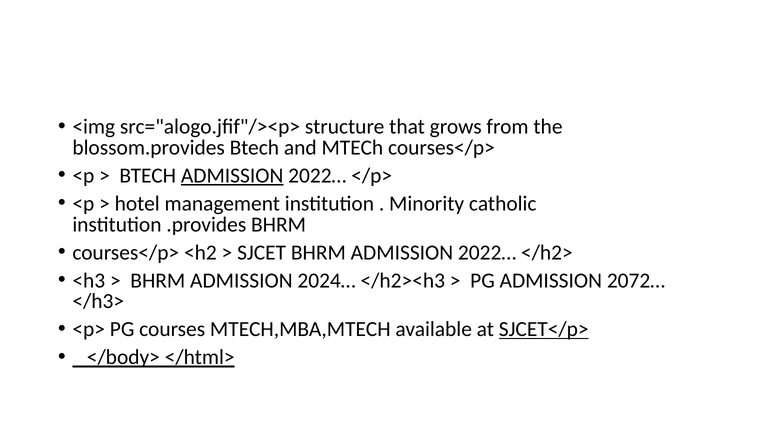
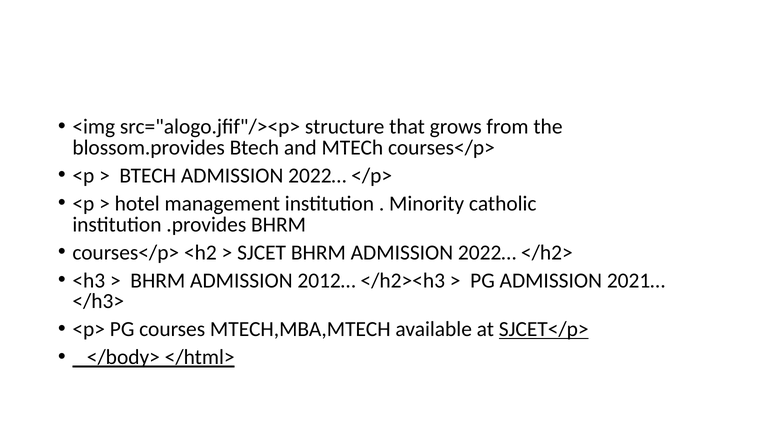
ADMISSION underline: present -> none (232, 175)
2024…: 2024… -> 2012… (327, 280)
2072…: 2072… -> 2021… (636, 280)
